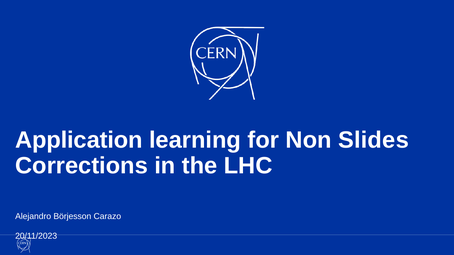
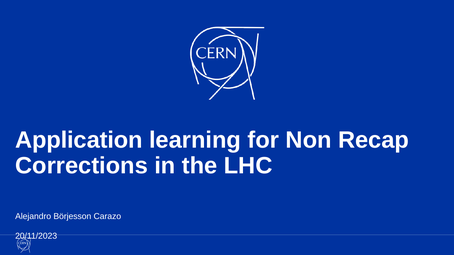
Slides: Slides -> Recap (374, 140)
